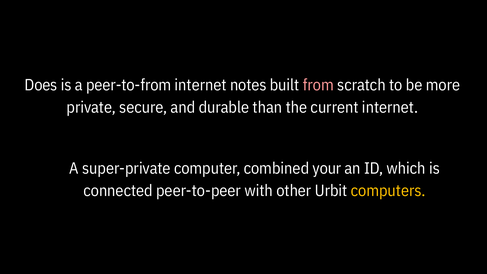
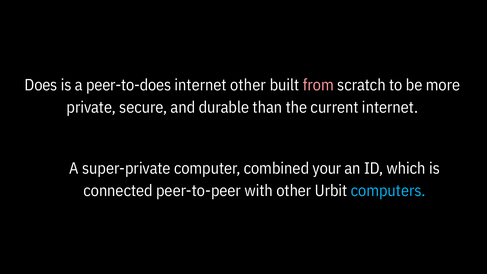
peer-to-from: peer-to-from -> peer-to-does (129, 85)
internet notes: notes -> other (248, 85)
computers colour: yellow -> light blue (388, 191)
